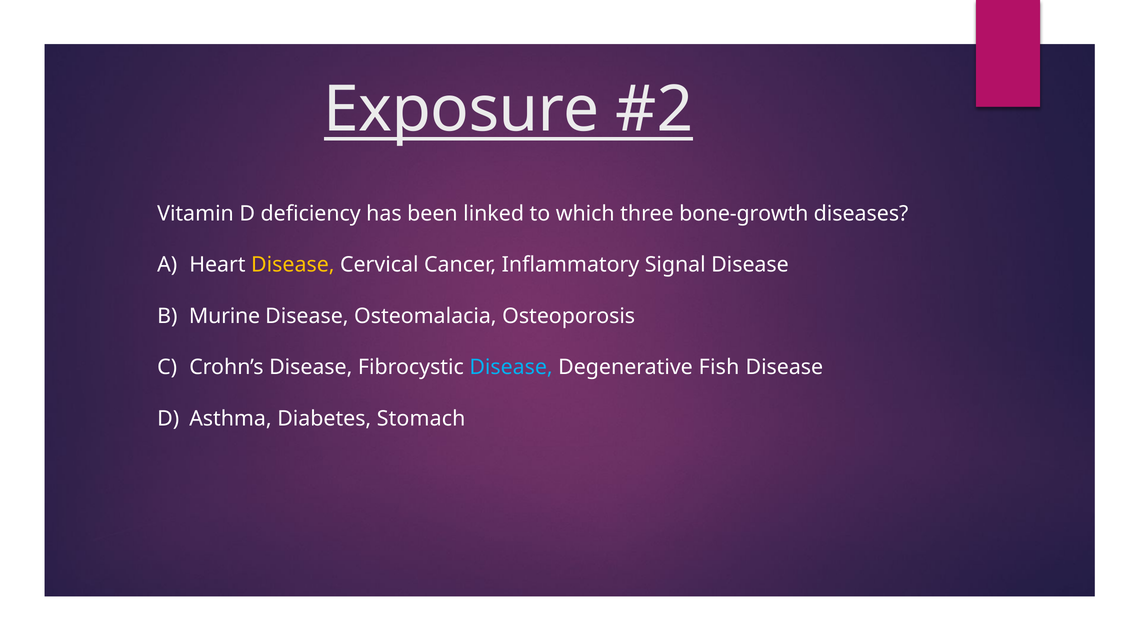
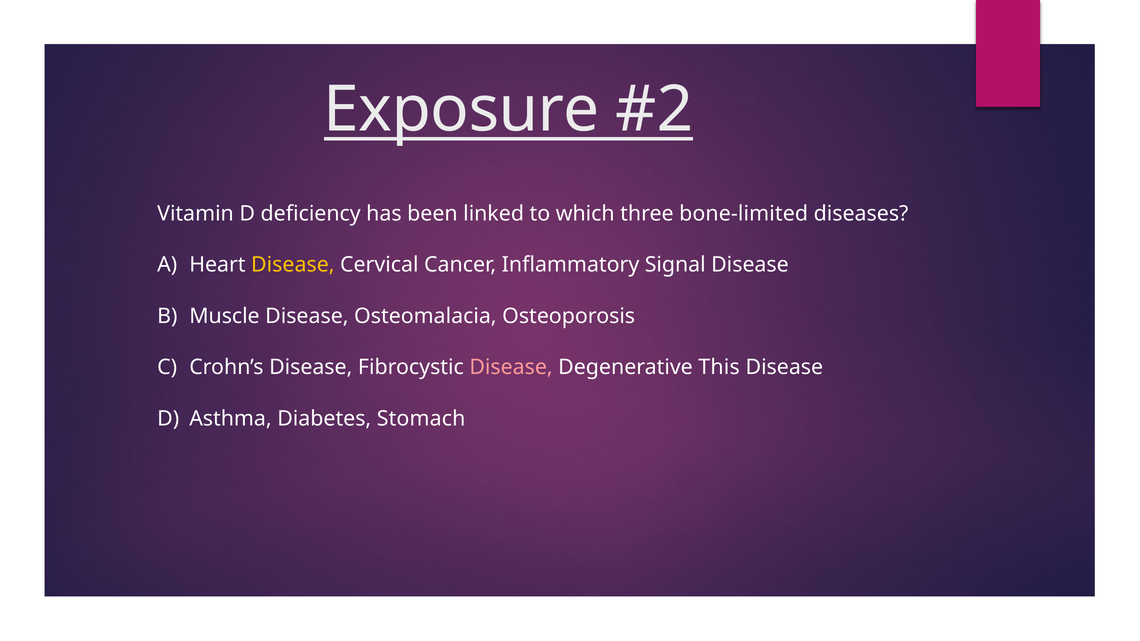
bone-growth: bone-growth -> bone-limited (744, 214)
Murine: Murine -> Muscle (224, 316)
Disease colour: light blue -> pink (511, 367)
Fish: Fish -> This (719, 367)
